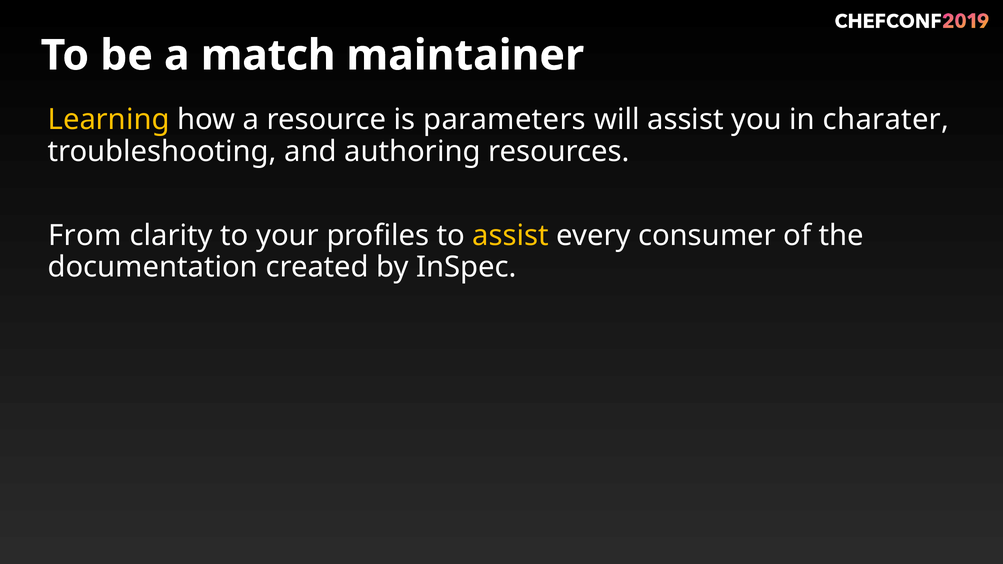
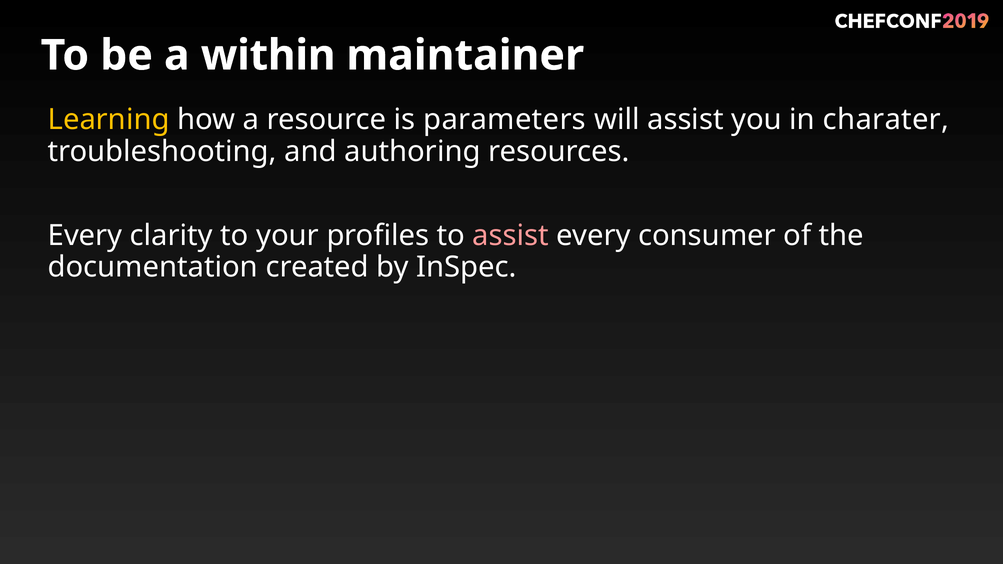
match: match -> within (268, 55)
From: From -> Every (85, 236)
assist colour: yellow -> pink (511, 236)
